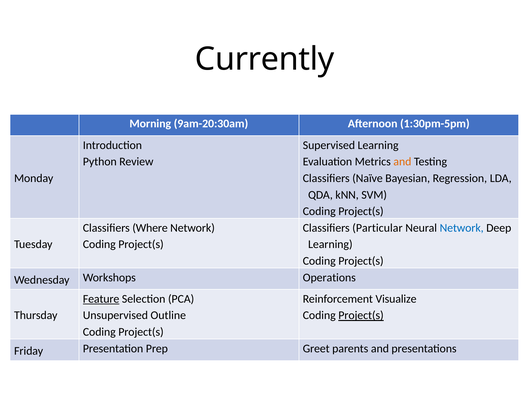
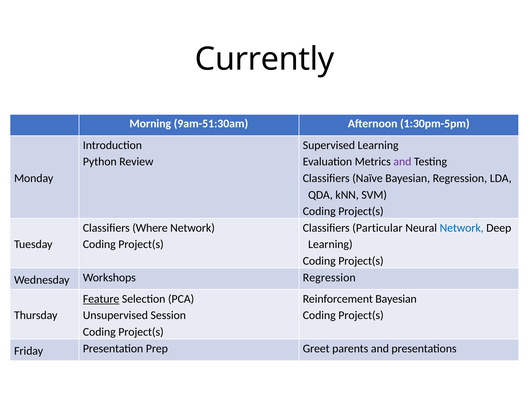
9am-20:30am: 9am-20:30am -> 9am-51:30am (211, 124)
and colour: orange -> purple (402, 162)
Workshops Operations: Operations -> Regression (329, 277)
Reinforcement Visualize: Visualize -> Bayesian (396, 299)
Outline: Outline -> Session (168, 315)
Project(s underline: present -> none (361, 315)
